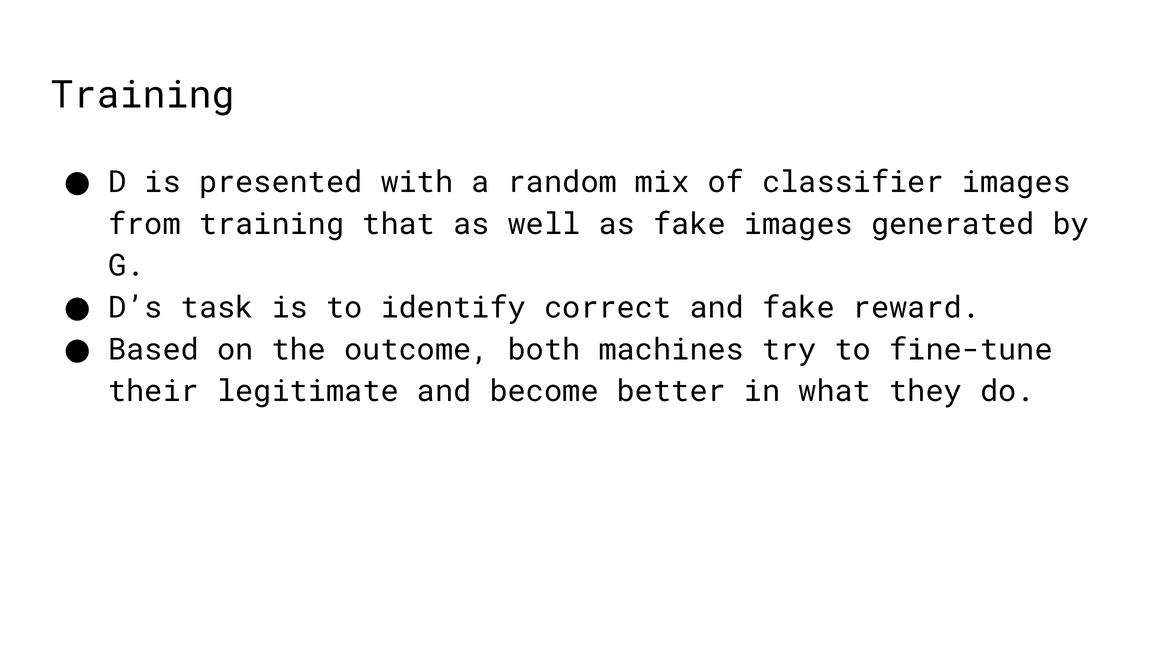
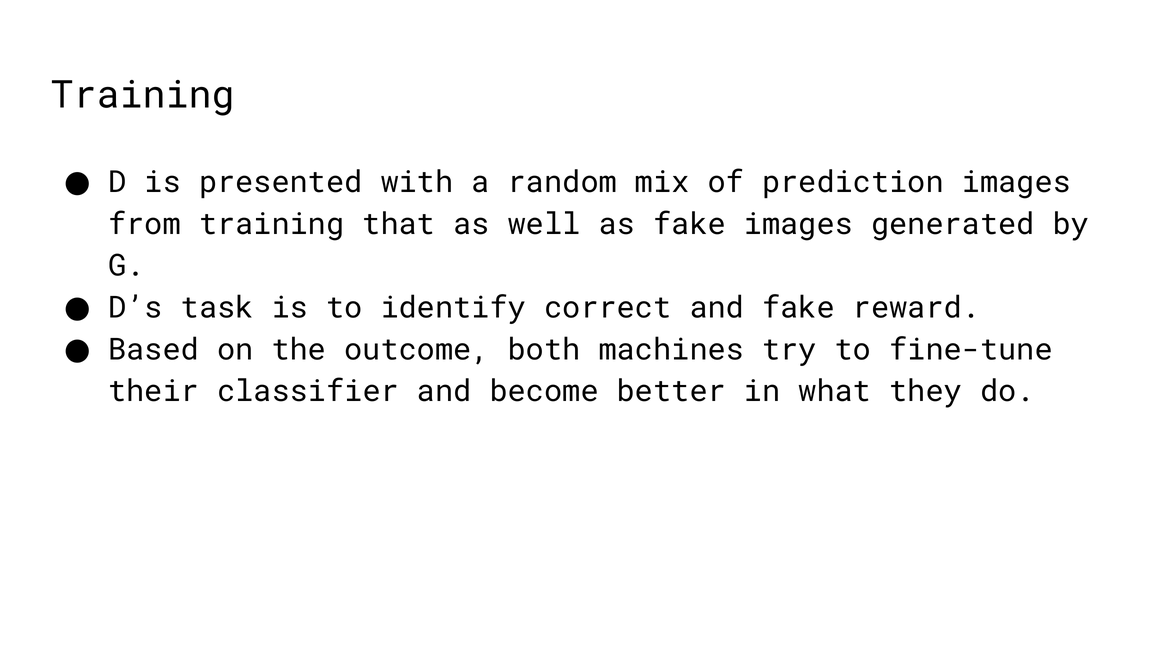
classifier: classifier -> prediction (853, 182)
legitimate: legitimate -> classifier (308, 391)
